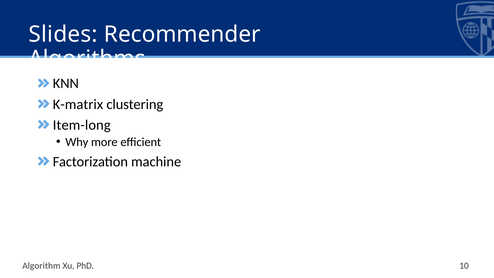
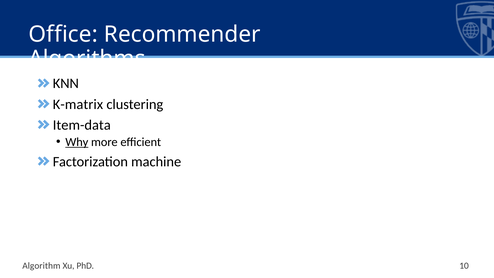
Slides: Slides -> Office (63, 34)
Item-long: Item-long -> Item-data (82, 125)
Why underline: none -> present (77, 142)
